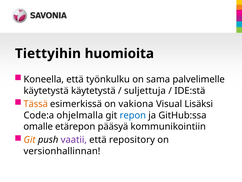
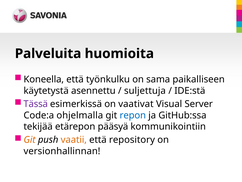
Tiettyihin: Tiettyihin -> Palveluita (48, 53)
palvelimelle: palvelimelle -> paikalliseen (199, 79)
käytetystä käytetystä: käytetystä -> asennettu (93, 90)
Tässä colour: orange -> purple (36, 104)
vakiona: vakiona -> vaativat (136, 104)
Lisäksi: Lisäksi -> Server (199, 104)
omalle: omalle -> tekijää (38, 126)
vaatii colour: purple -> orange (74, 139)
